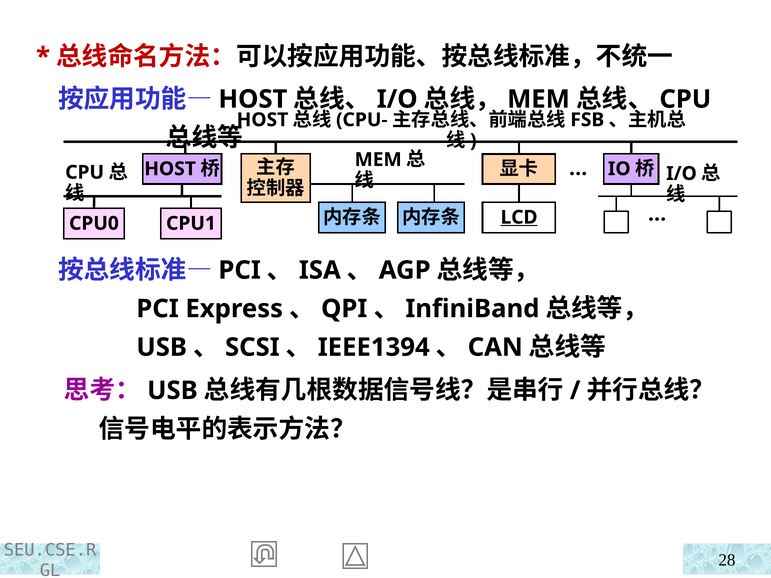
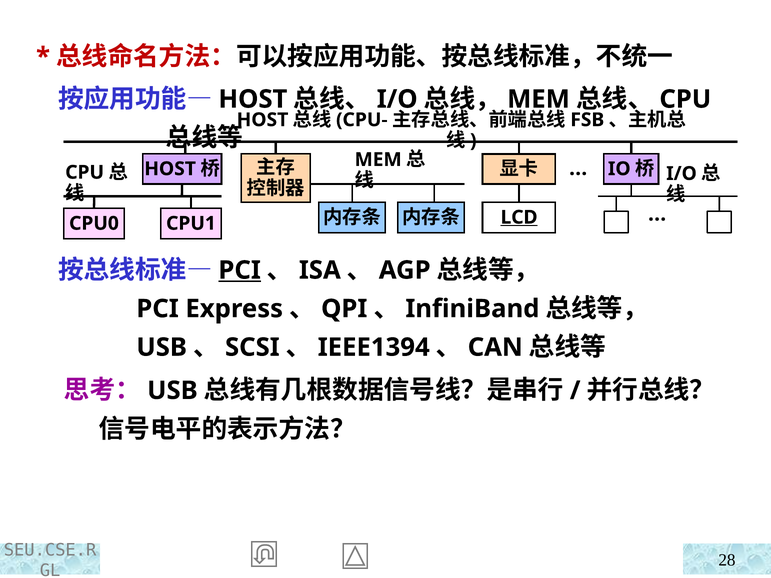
PCI underline: none -> present (240, 270)
